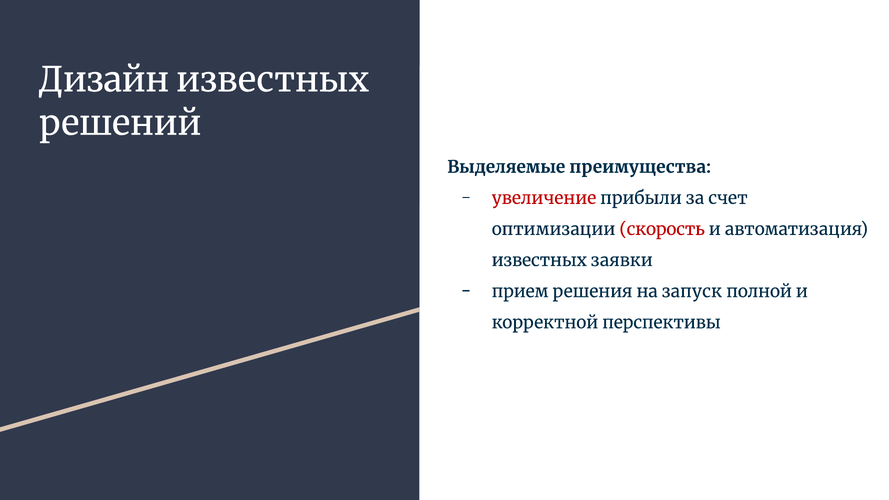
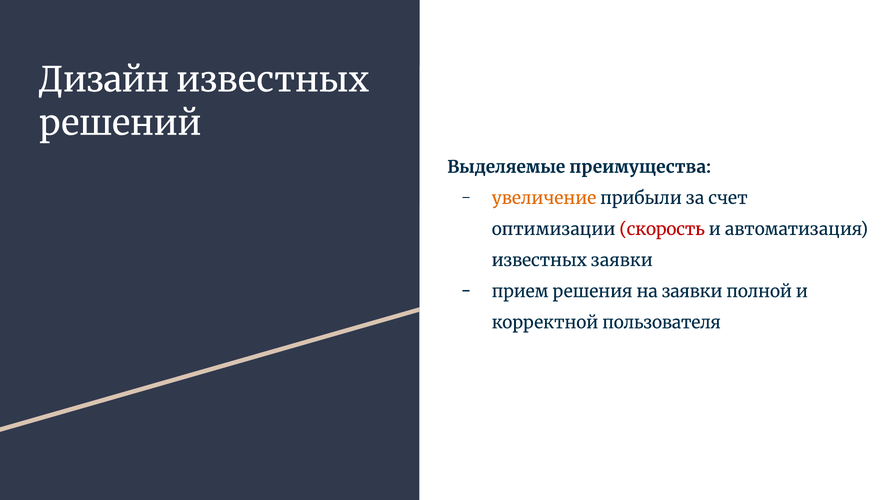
увеличение colour: red -> orange (544, 198)
на запуск: запуск -> заявки (692, 292)
перспективы: перспективы -> пользователя (662, 323)
